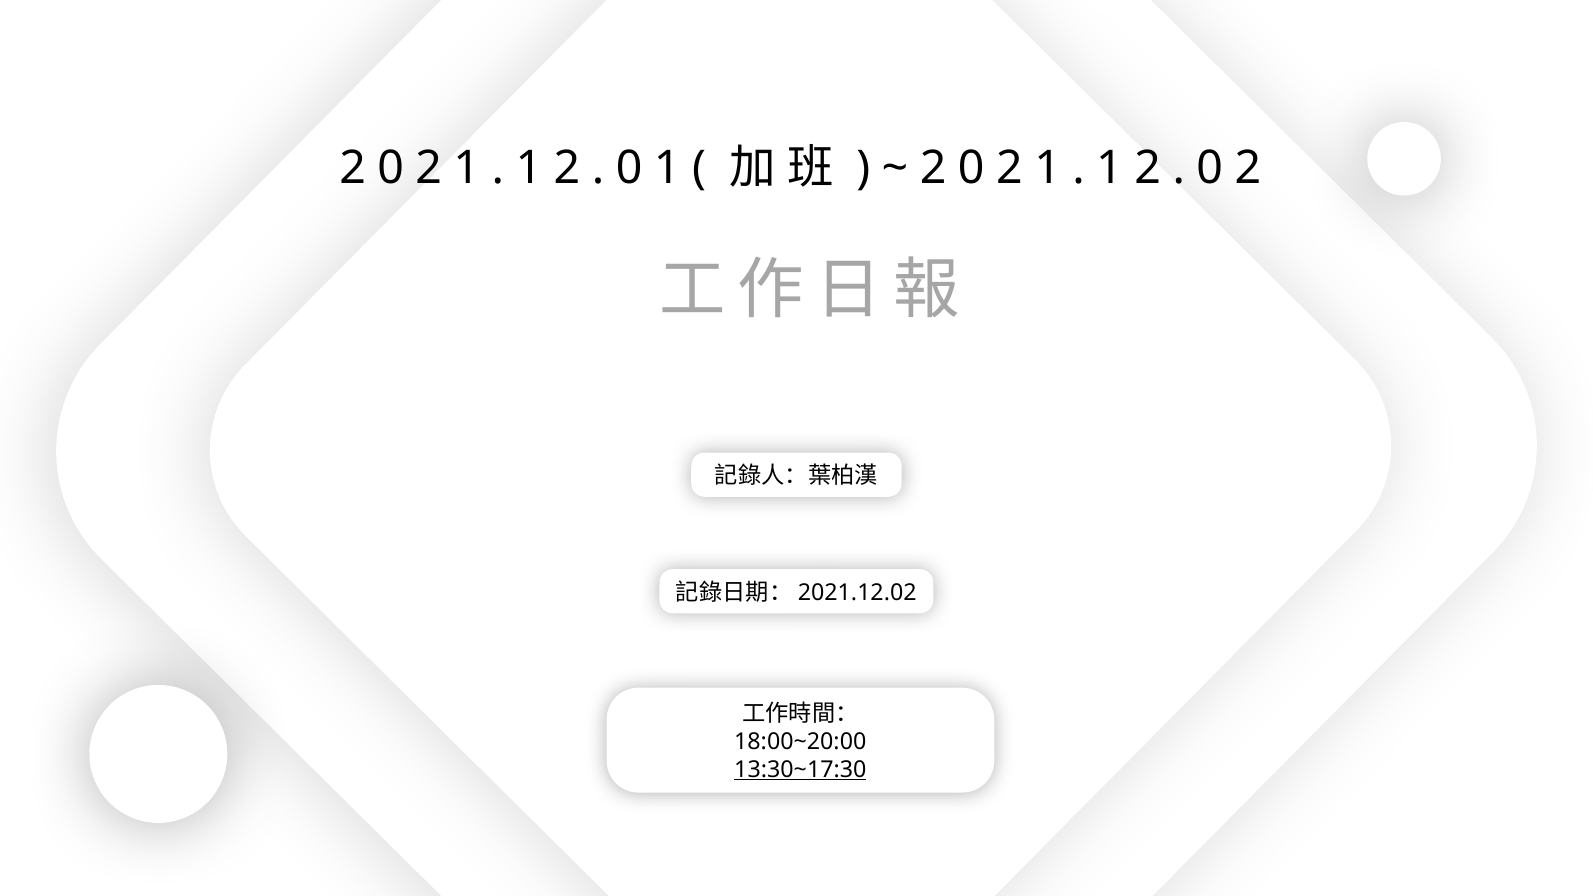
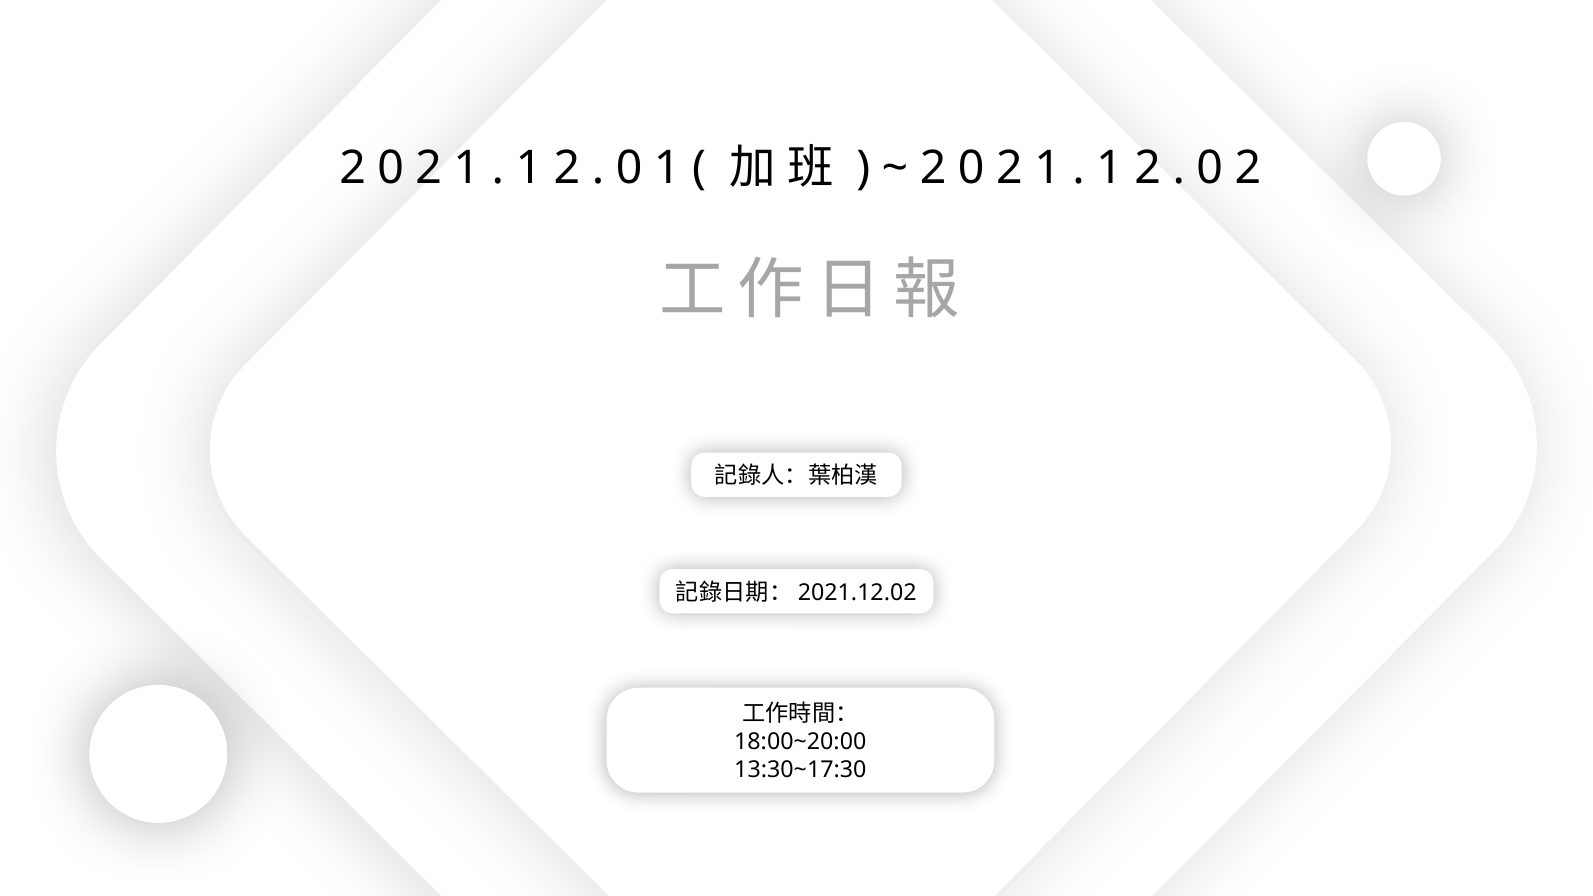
13:30~17:30 underline: present -> none (800, 770)
